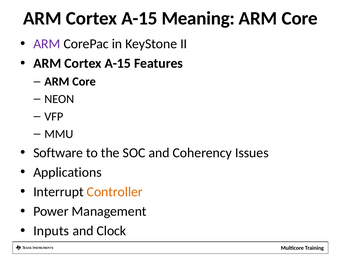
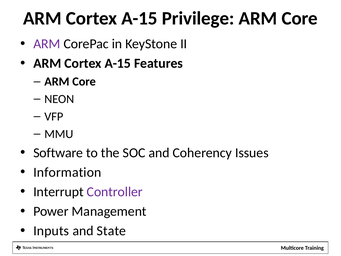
Meaning: Meaning -> Privilege (198, 18)
Applications: Applications -> Information (67, 172)
Controller colour: orange -> purple (115, 192)
Clock: Clock -> State (111, 231)
